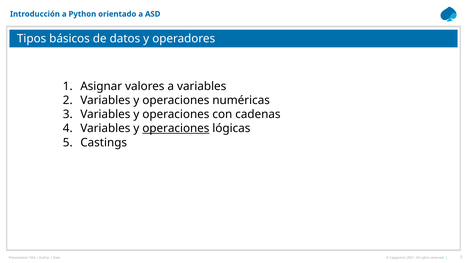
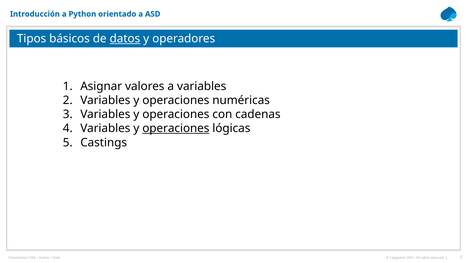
datos underline: none -> present (125, 38)
